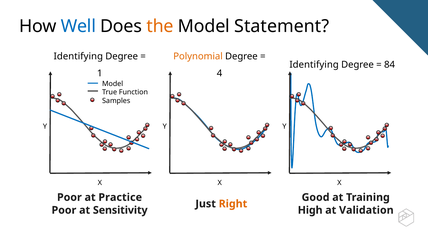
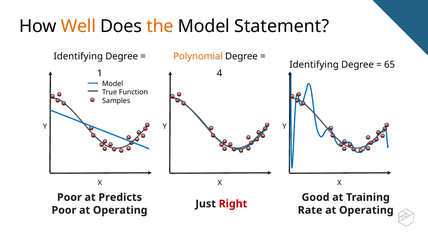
Well colour: blue -> orange (78, 26)
84: 84 -> 65 (390, 65)
Practice: Practice -> Predicts (120, 197)
Right colour: orange -> red (233, 204)
Poor at Sensitivity: Sensitivity -> Operating (120, 210)
High: High -> Rate (310, 210)
Validation: Validation -> Operating (366, 210)
